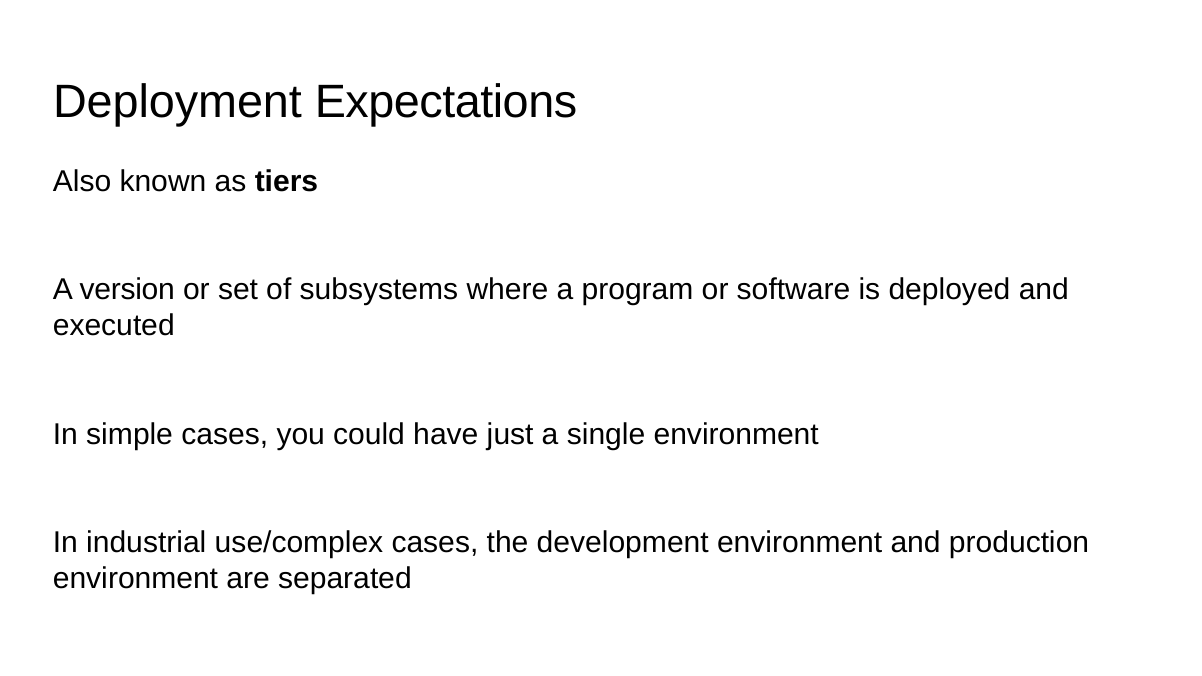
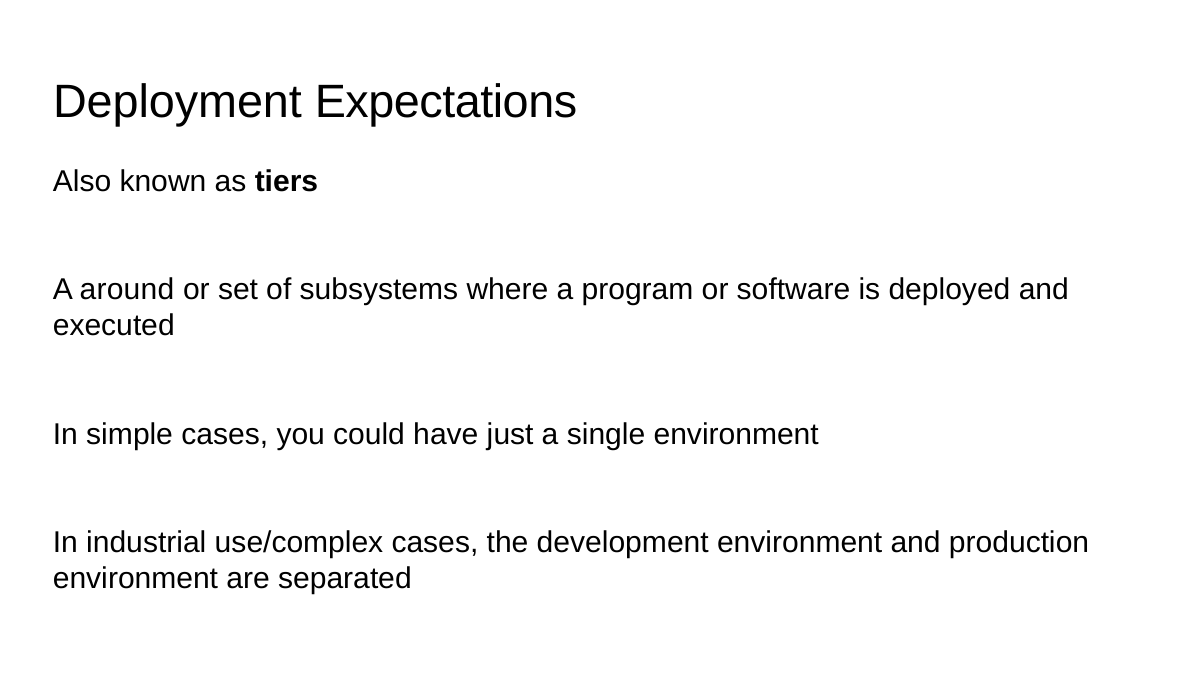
version: version -> around (127, 290)
